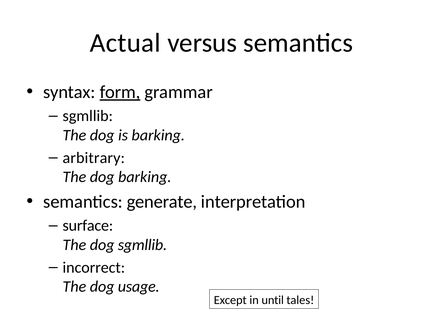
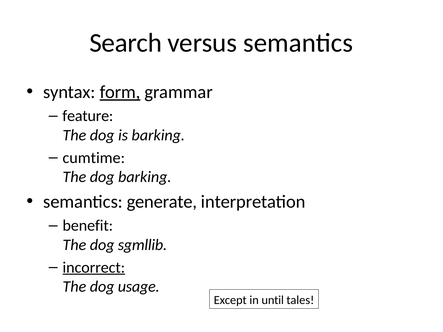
Actual: Actual -> Search (126, 43)
sgmllib: sgmllib -> feature (88, 116)
arbitrary: arbitrary -> cumtime (94, 158)
surface: surface -> benefit (88, 226)
incorrect underline: none -> present (94, 268)
